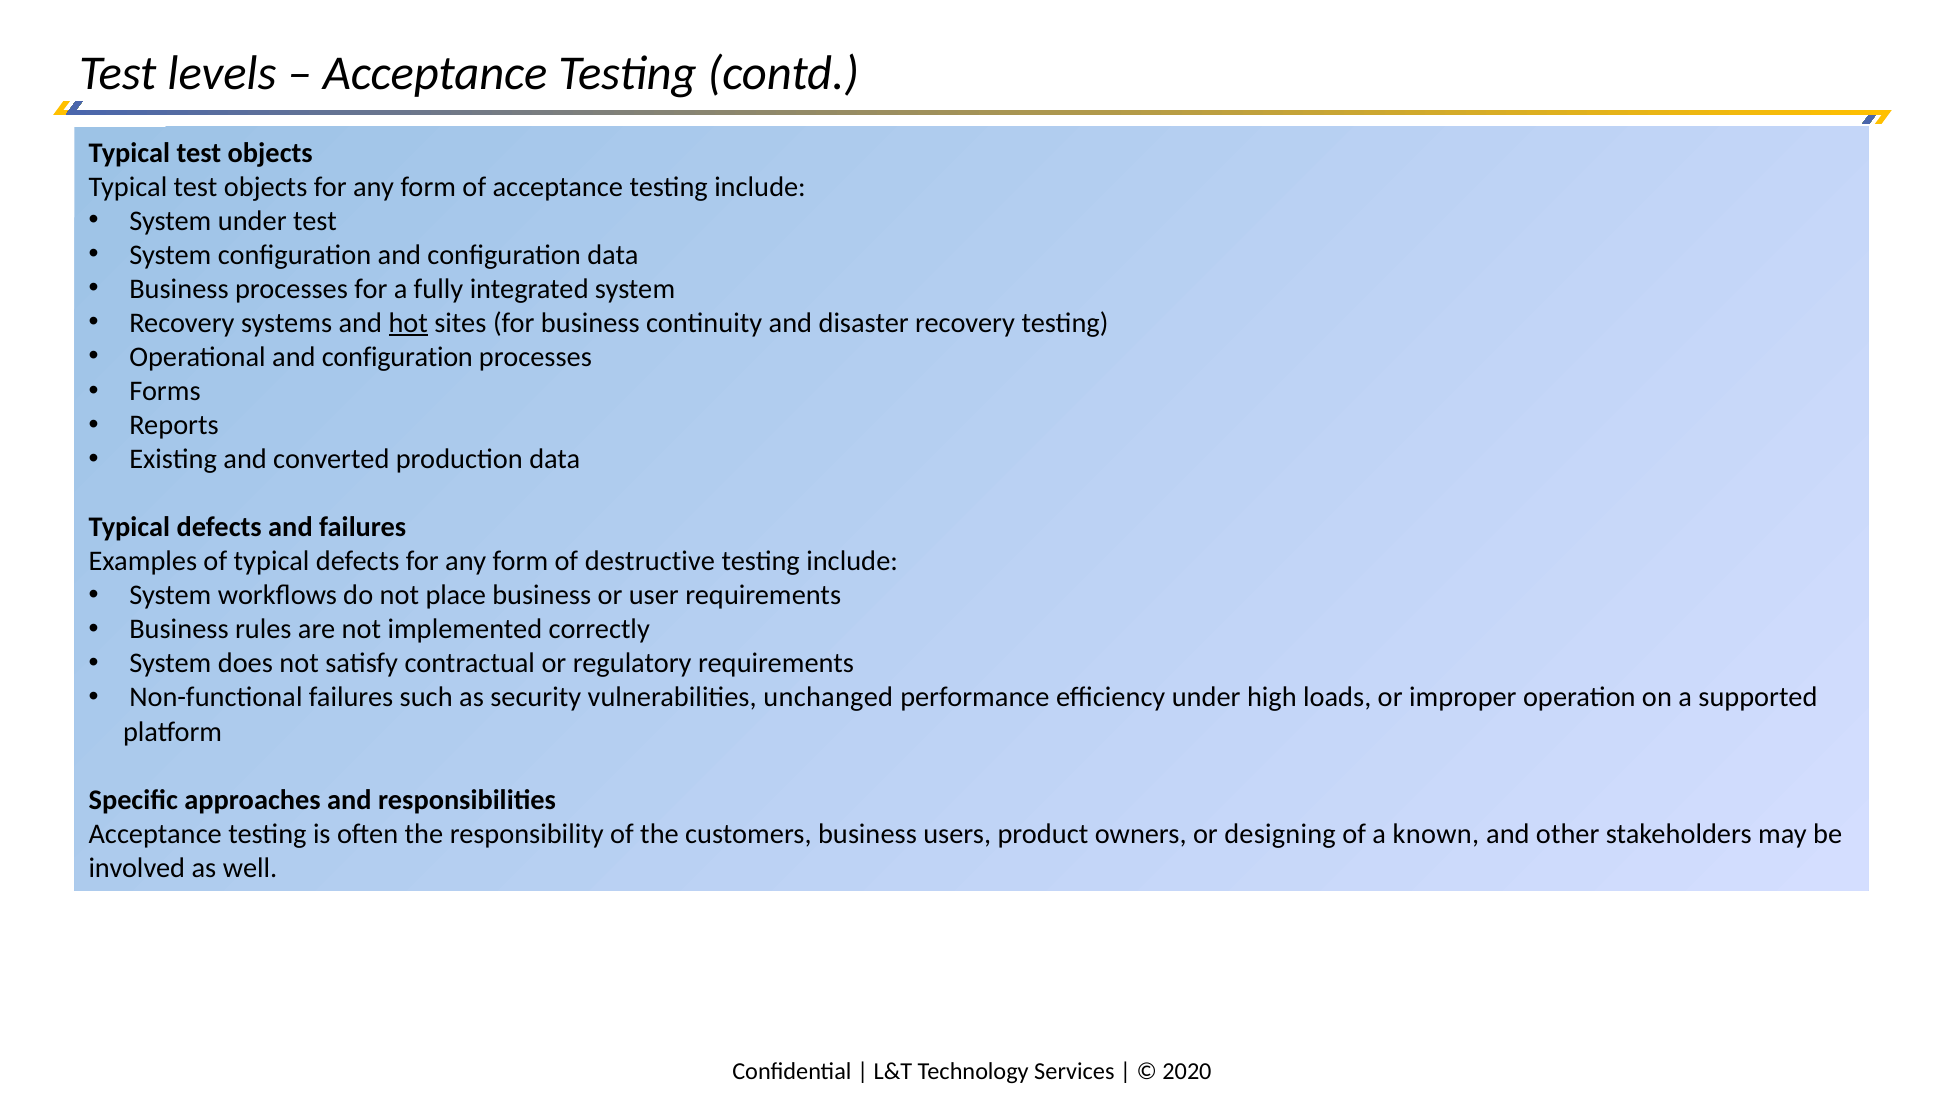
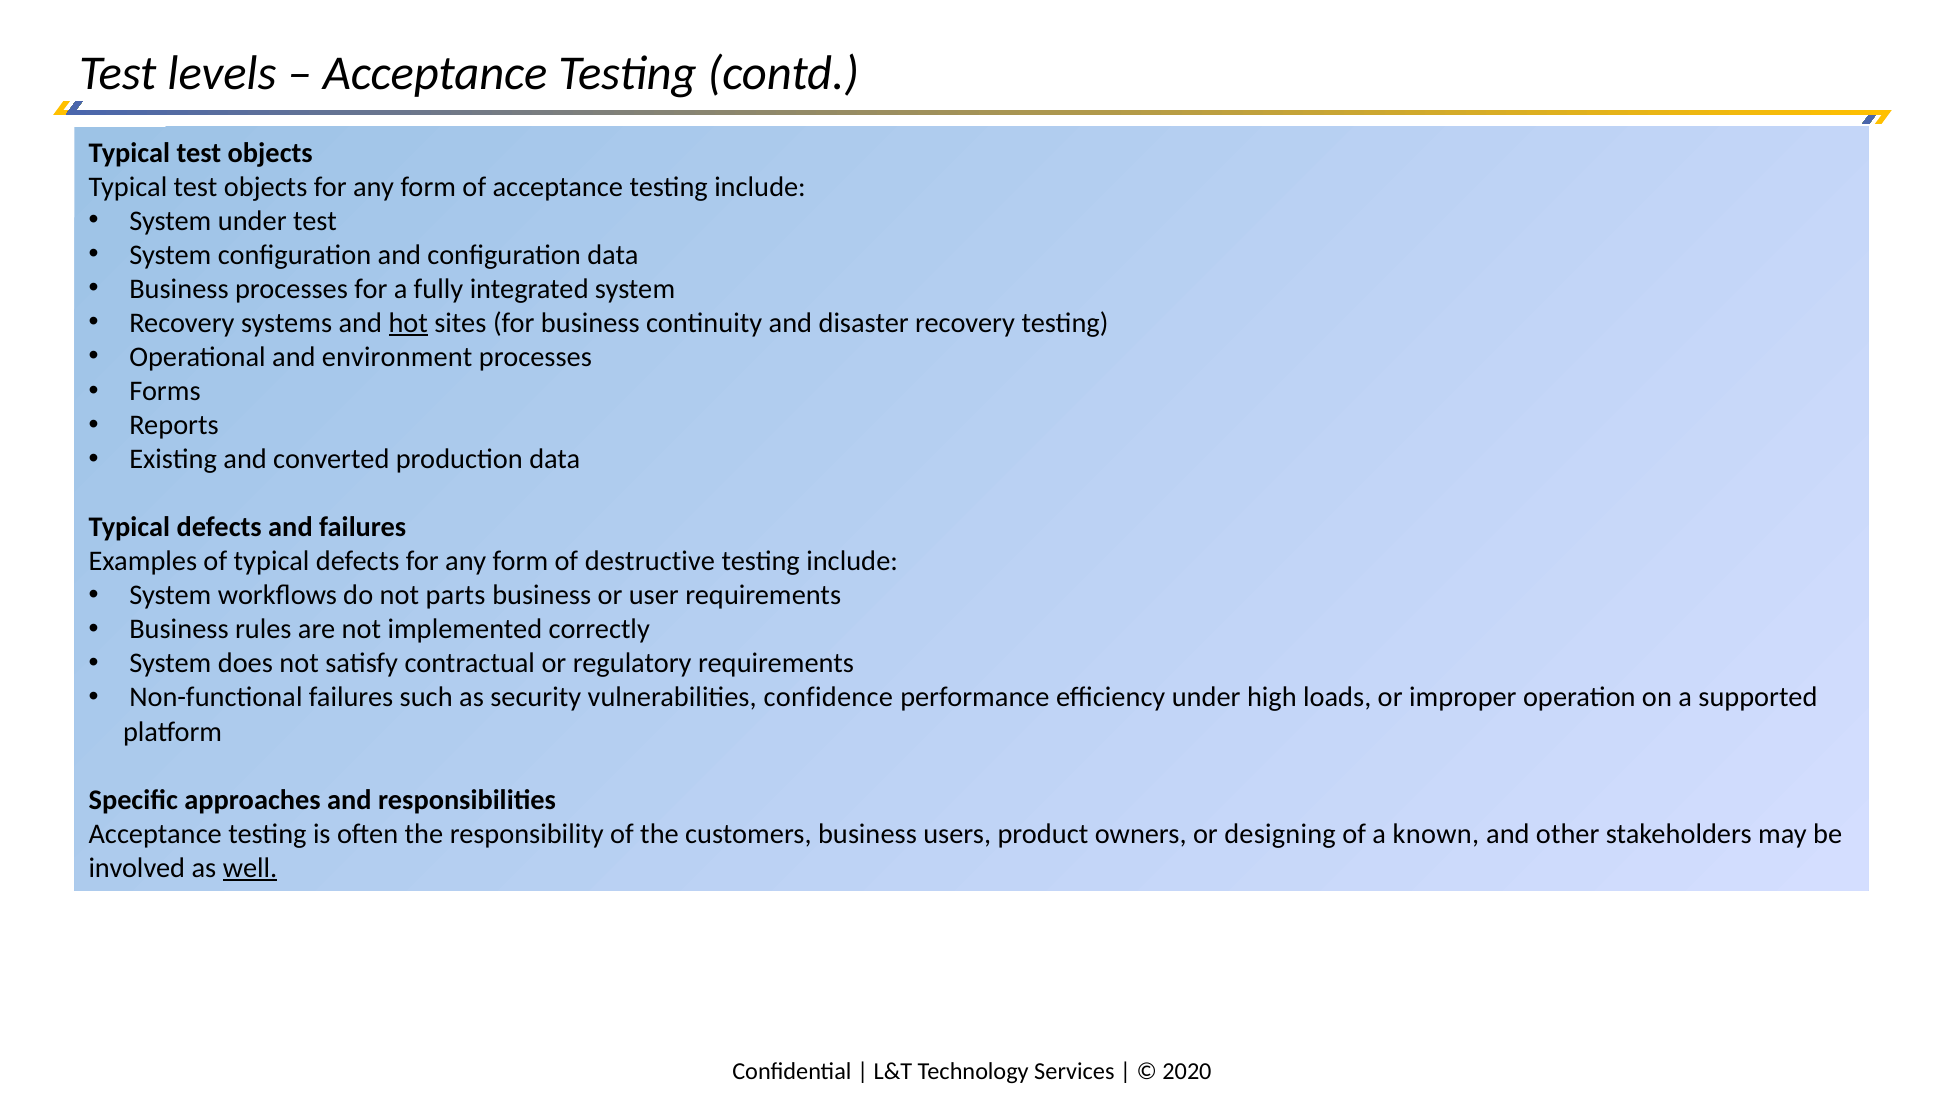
Operational and configuration: configuration -> environment (397, 357)
place: place -> parts (456, 595)
unchanged: unchanged -> confidence (828, 698)
well underline: none -> present (250, 868)
